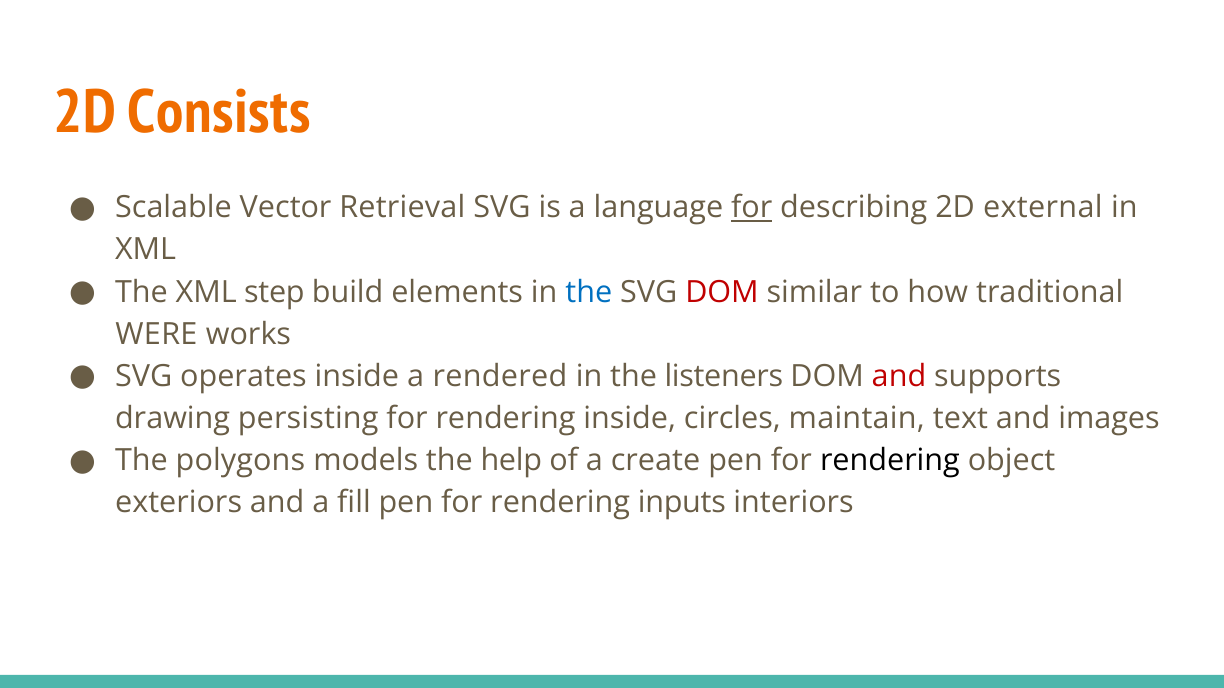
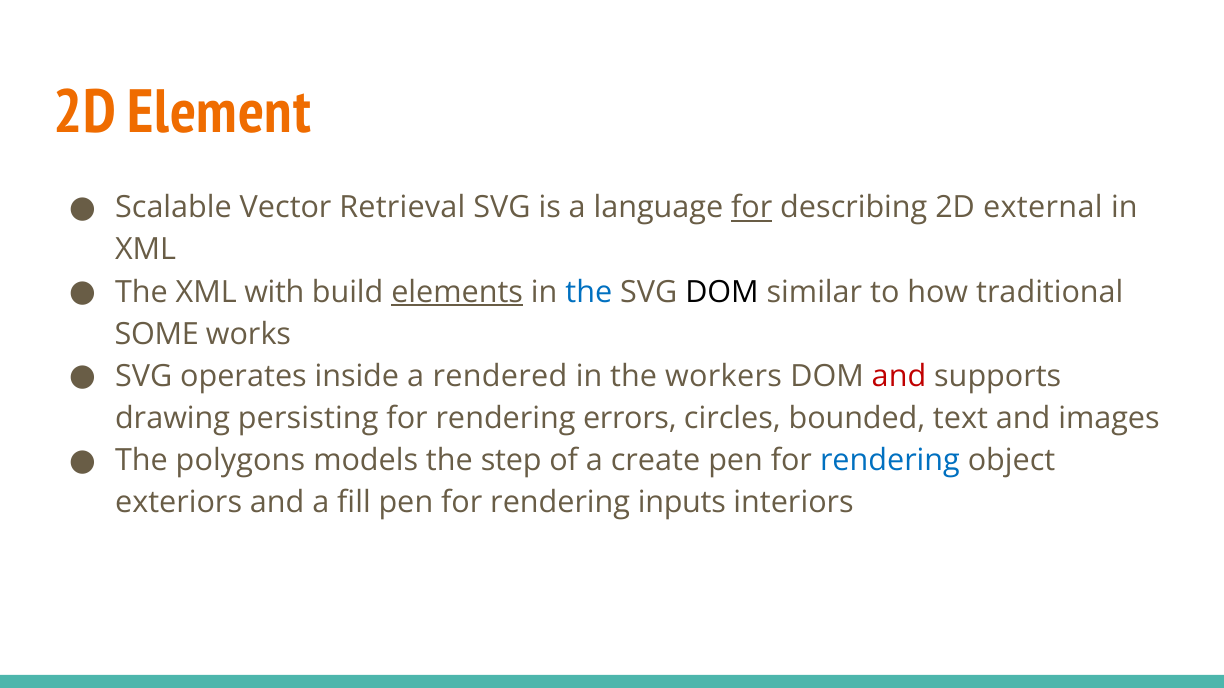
Consists: Consists -> Element (219, 113)
step: step -> with (274, 292)
elements underline: none -> present (457, 292)
DOM colour: red -> black (722, 292)
WERE: WERE -> SOME (157, 334)
listeners: listeners -> workers (724, 377)
rendering inside: inside -> errors (630, 419)
maintain: maintain -> bounded (857, 419)
help: help -> step (511, 461)
rendering colour: black -> blue (890, 461)
